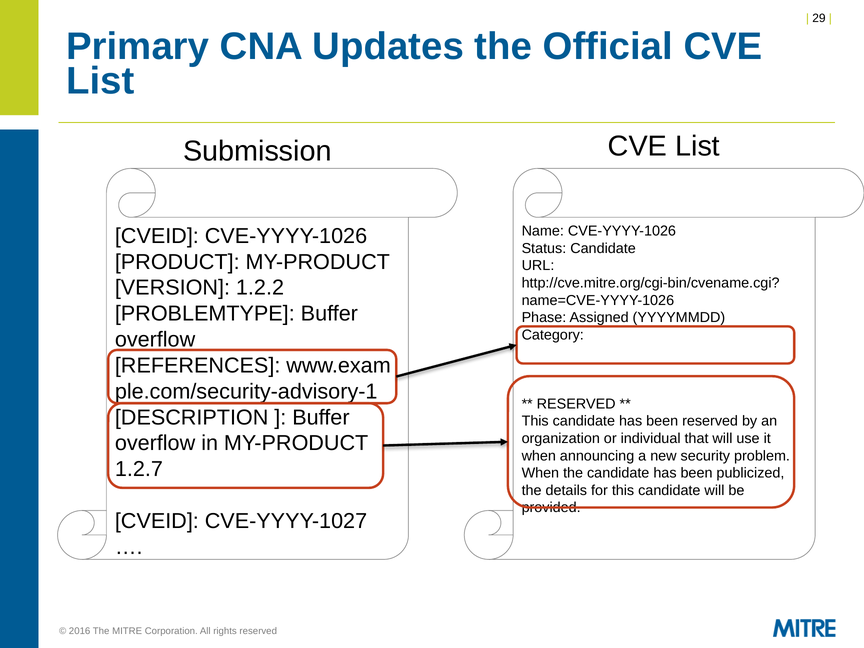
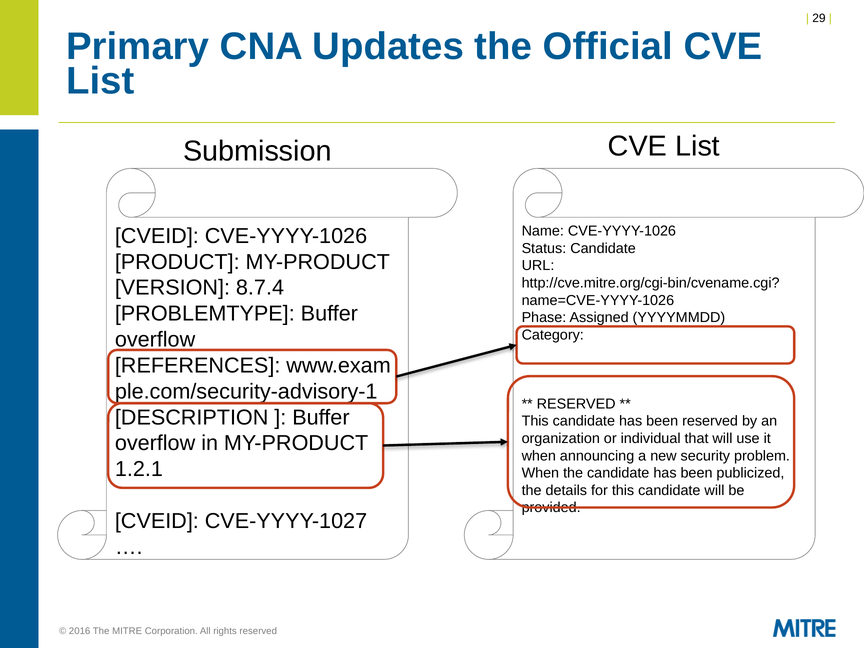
1.2.2: 1.2.2 -> 8.7.4 (260, 288)
1.2.7: 1.2.7 -> 1.2.1 (139, 469)
